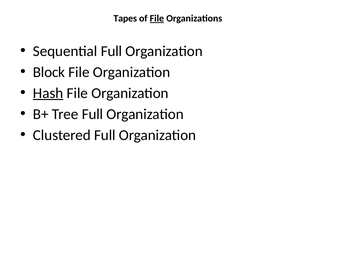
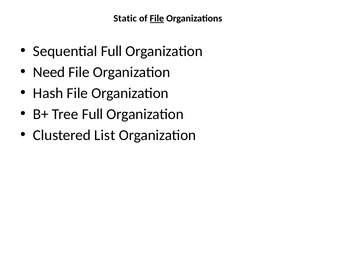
Tapes: Tapes -> Static (125, 18)
Block: Block -> Need (49, 72)
Hash underline: present -> none (48, 93)
Clustered Full: Full -> List (105, 135)
